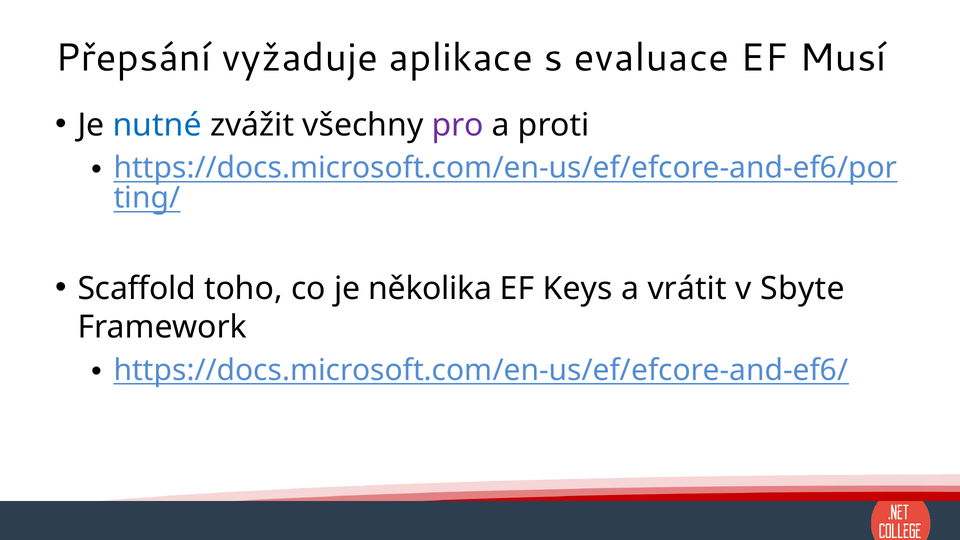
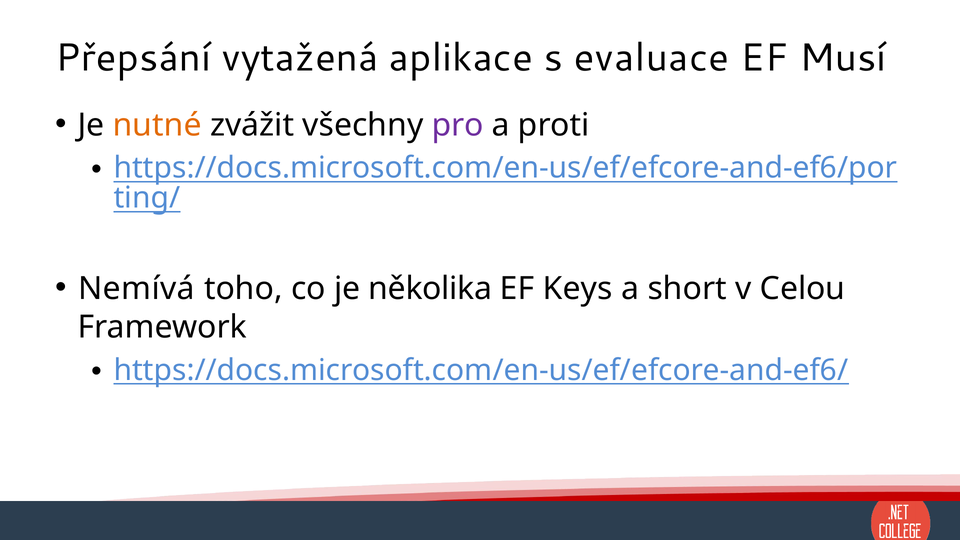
vyžaduje: vyžaduje -> vytažená (300, 58)
nutné colour: blue -> orange (157, 125)
Scaffold: Scaffold -> Nemívá (137, 289)
vrátit: vrátit -> short (687, 289)
Sbyte: Sbyte -> Celou (803, 289)
